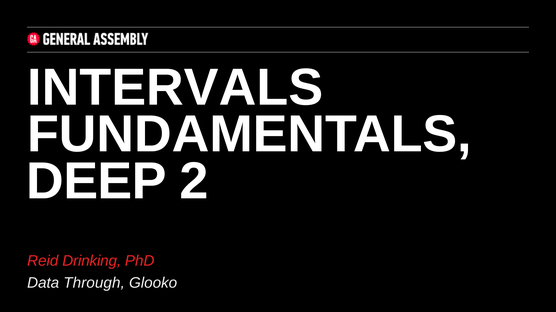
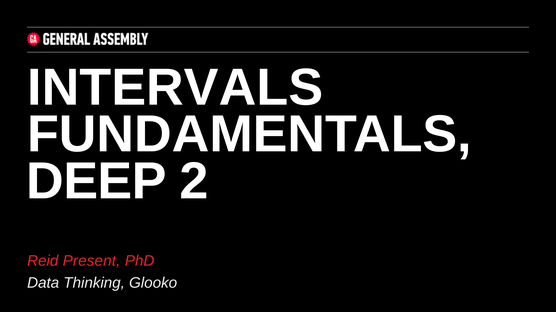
Drinking: Drinking -> Present (92, 261)
Through: Through -> Thinking (94, 283)
